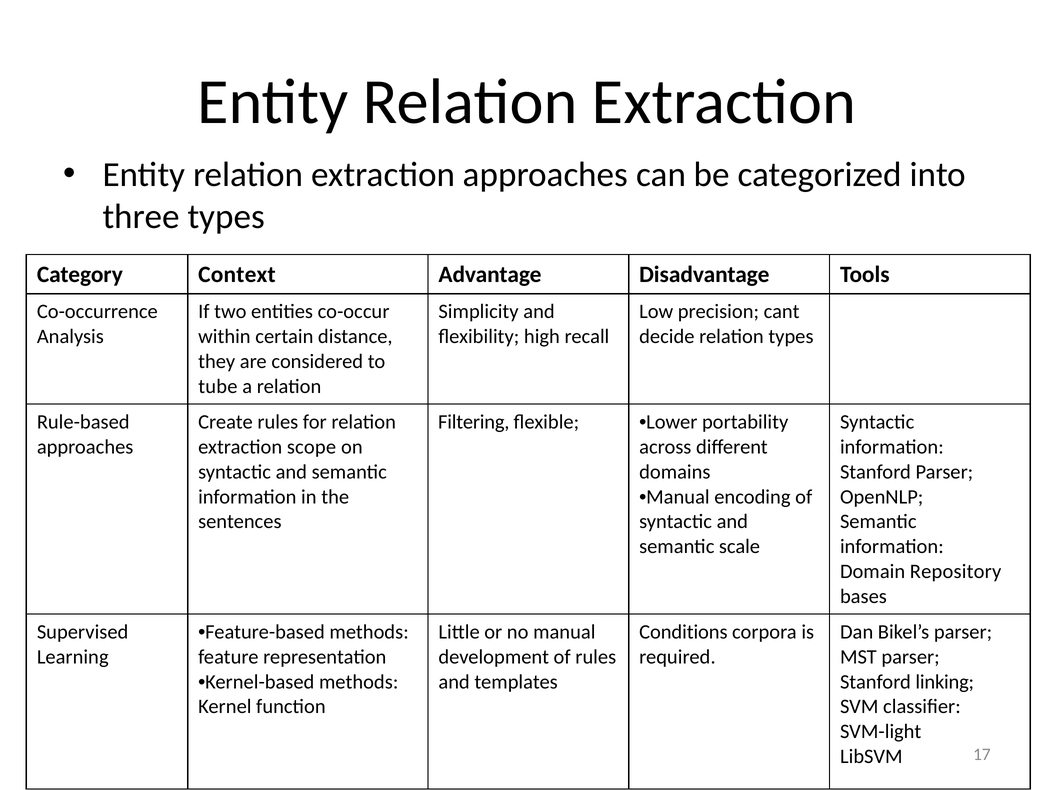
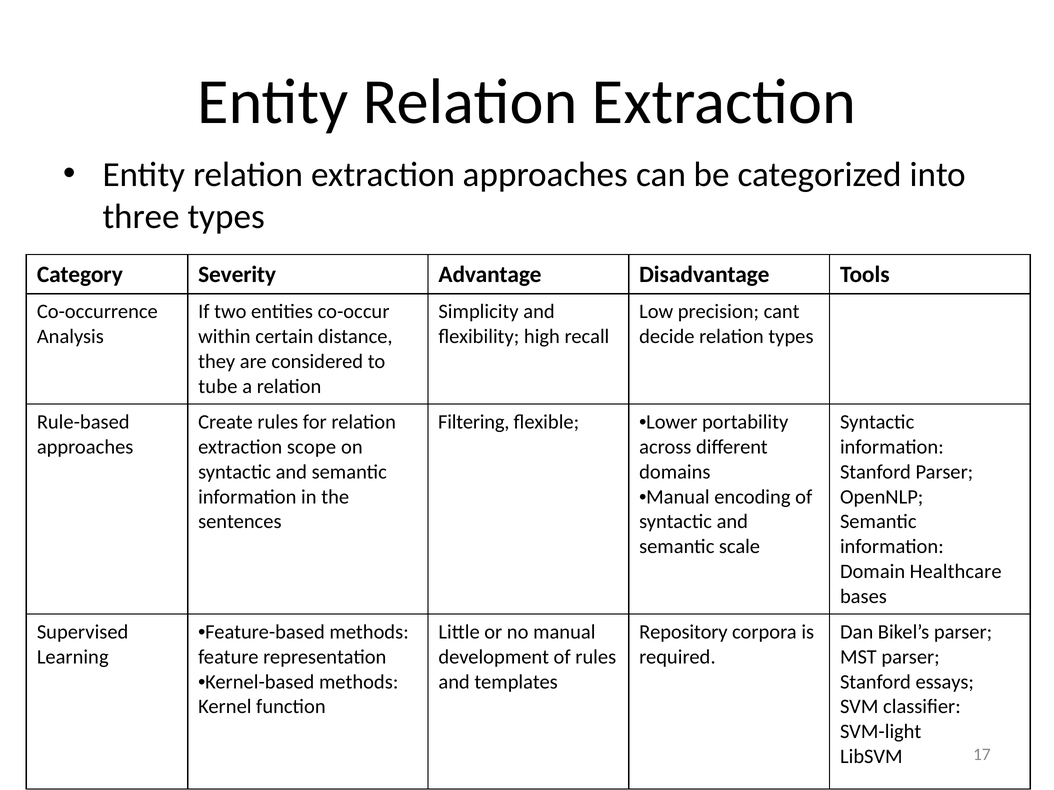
Context: Context -> Severity (237, 275)
Repository: Repository -> Healthcare (956, 572)
Conditions: Conditions -> Repository (683, 632)
linking: linking -> essays (945, 682)
